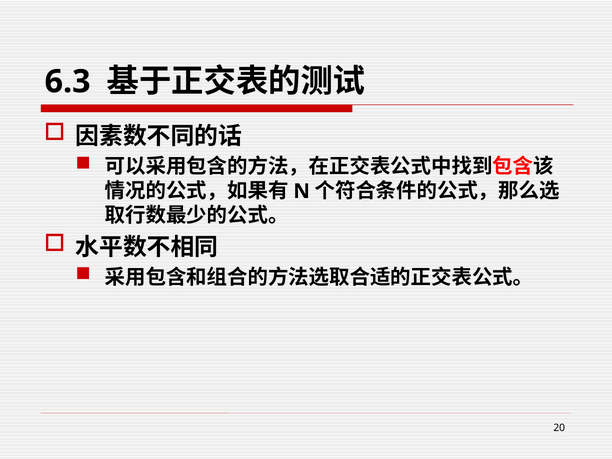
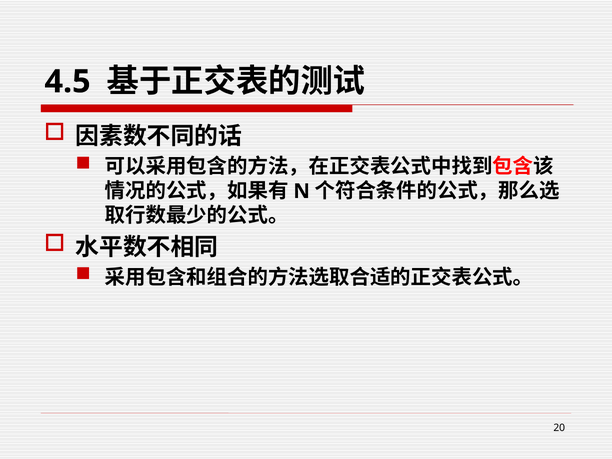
6.3: 6.3 -> 4.5 (68, 82)
